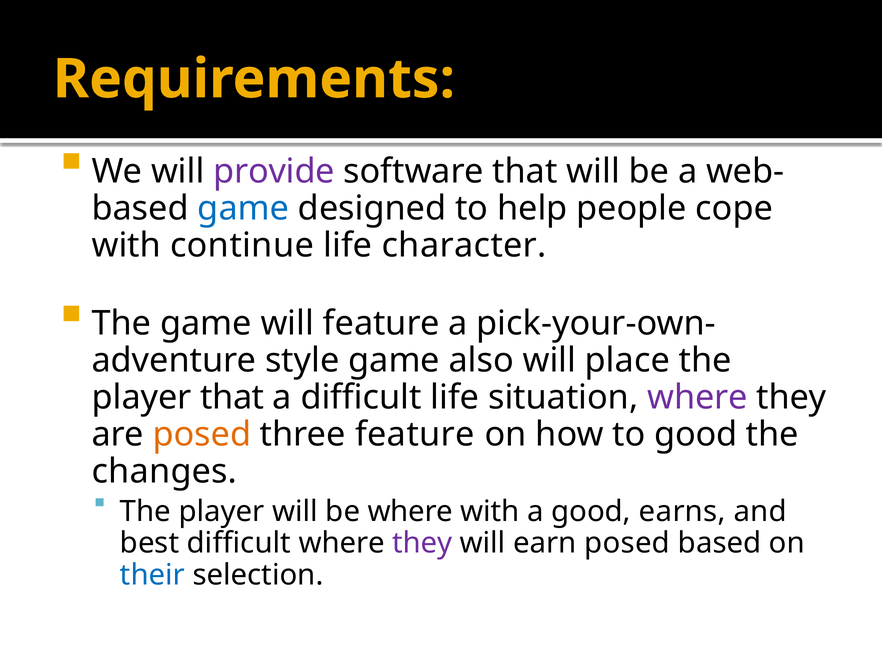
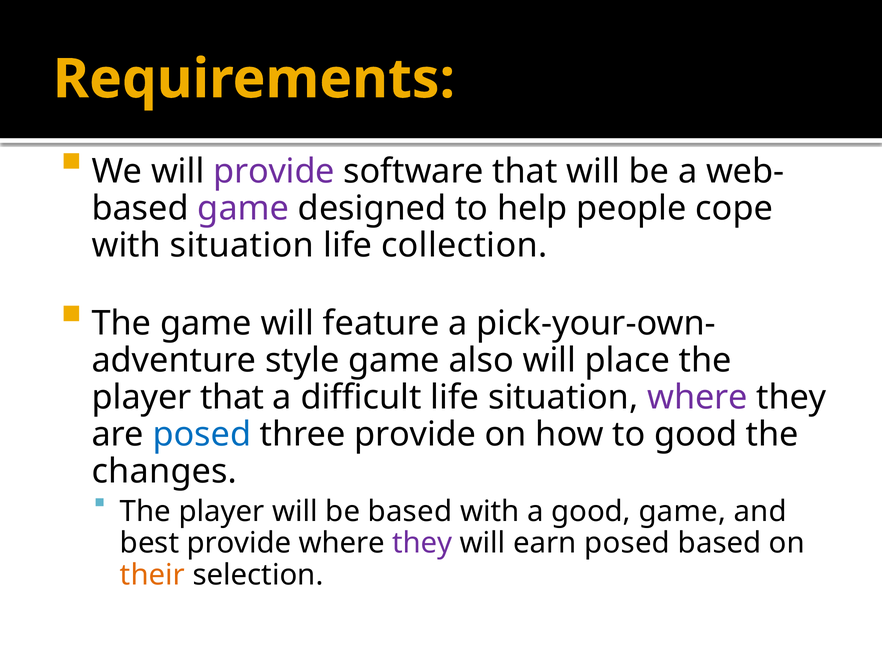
game colour: blue -> purple (243, 209)
with continue: continue -> situation (242, 246)
character: character -> collection (464, 246)
posed colour: orange -> blue (202, 435)
three feature: feature -> provide (415, 435)
be where: where -> based (410, 512)
good earns: earns -> game (682, 512)
best difficult: difficult -> provide (239, 544)
their colour: blue -> orange (152, 575)
